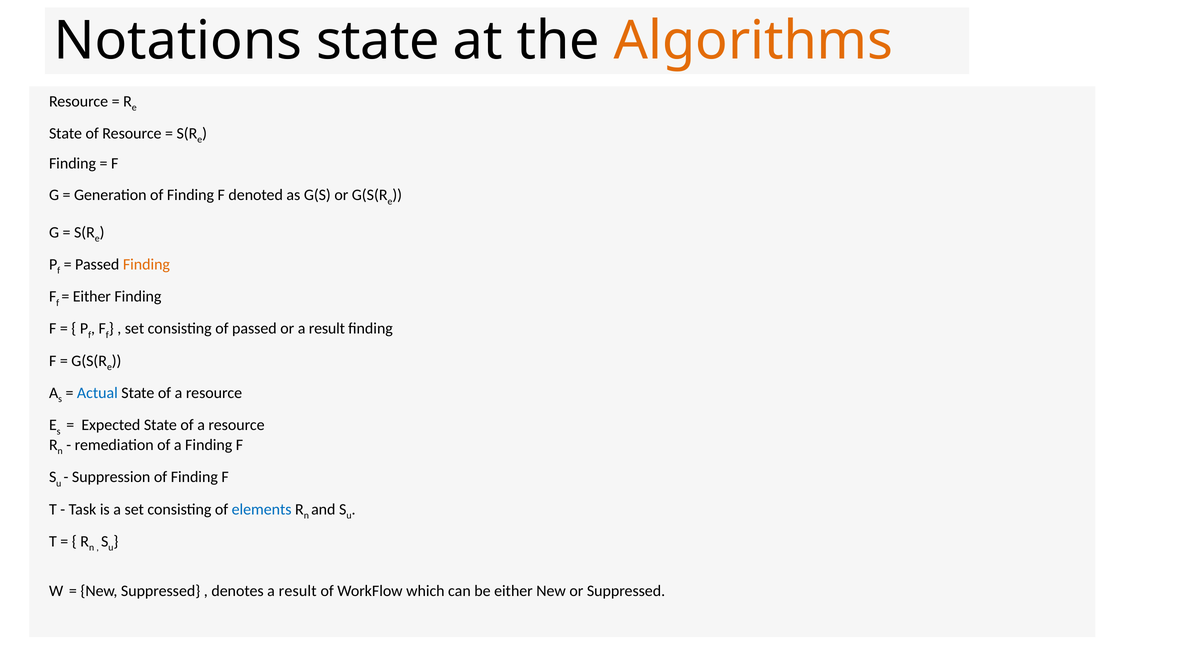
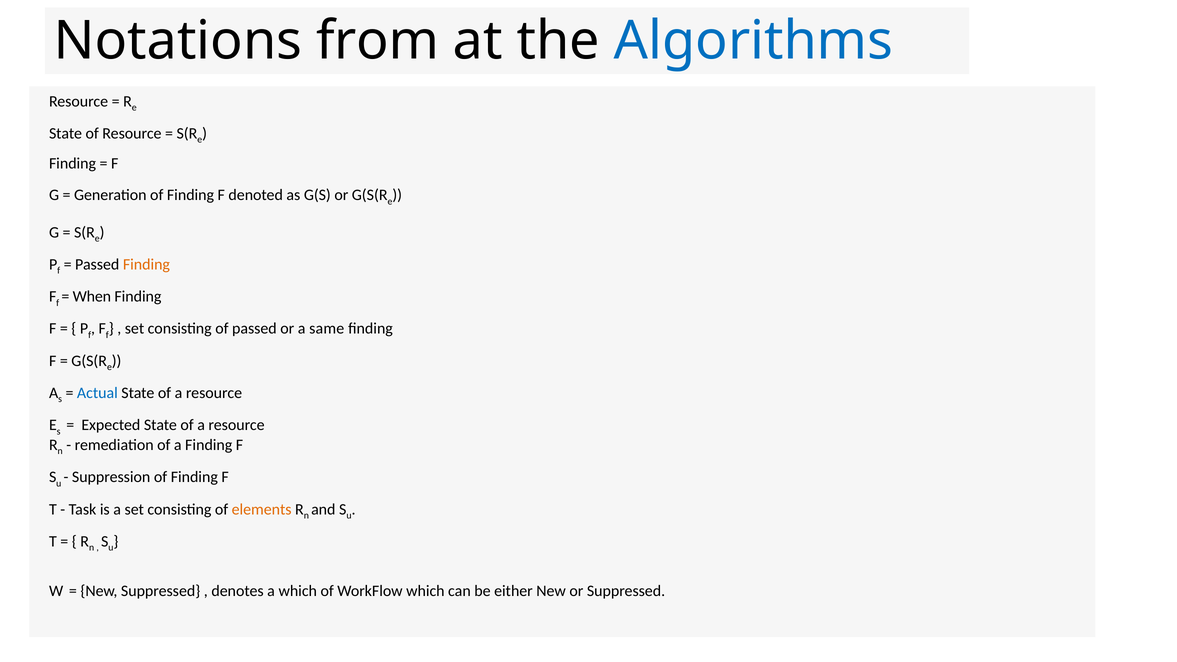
Notations state: state -> from (378, 41)
Algorithms colour: orange -> blue (754, 41)
Either: Either -> When (92, 297)
or a result: result -> same (327, 329)
elements colour: blue -> orange (262, 509)
denotes a result: result -> which (298, 591)
